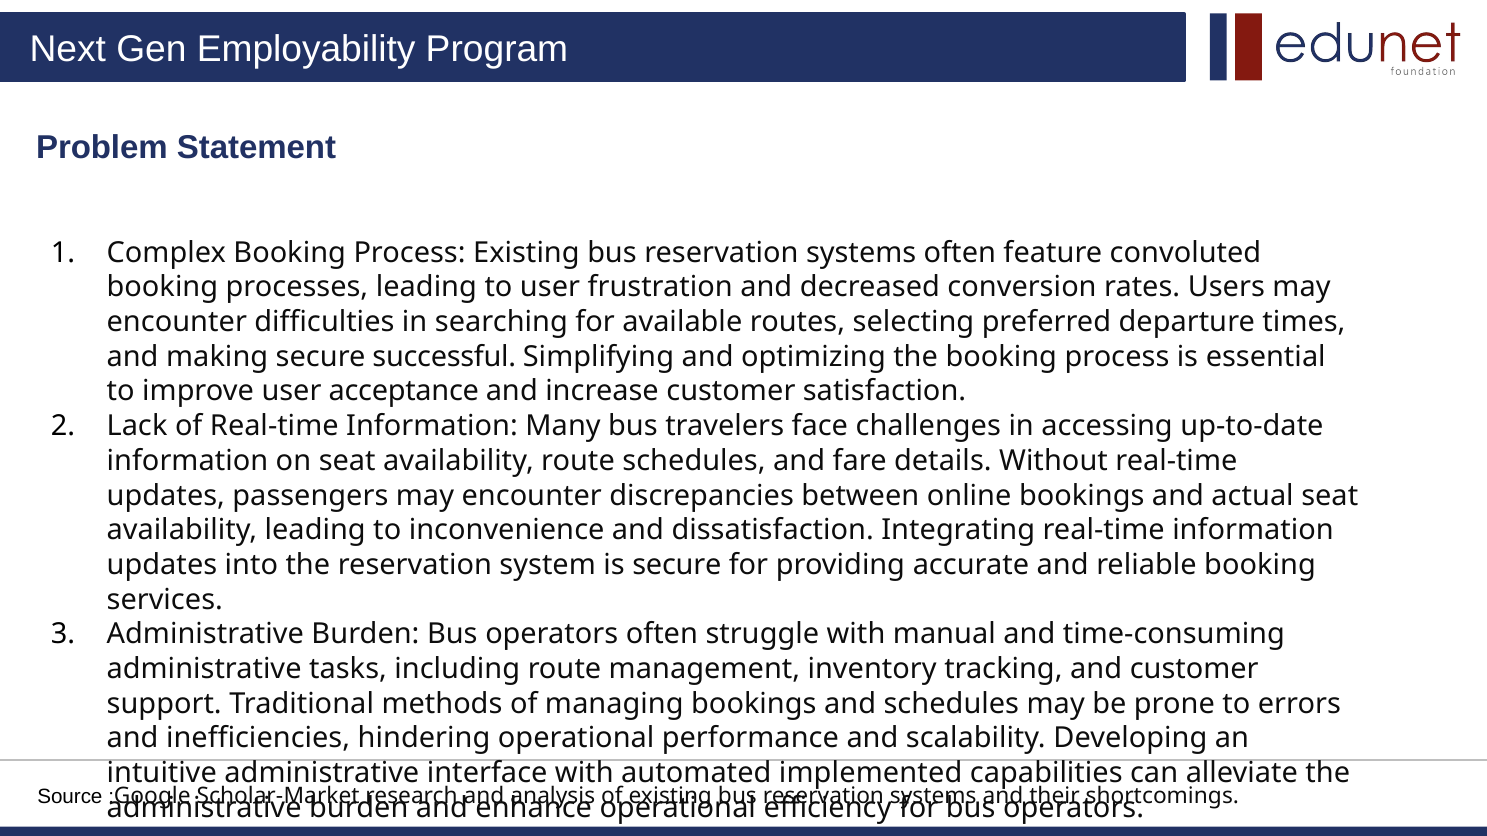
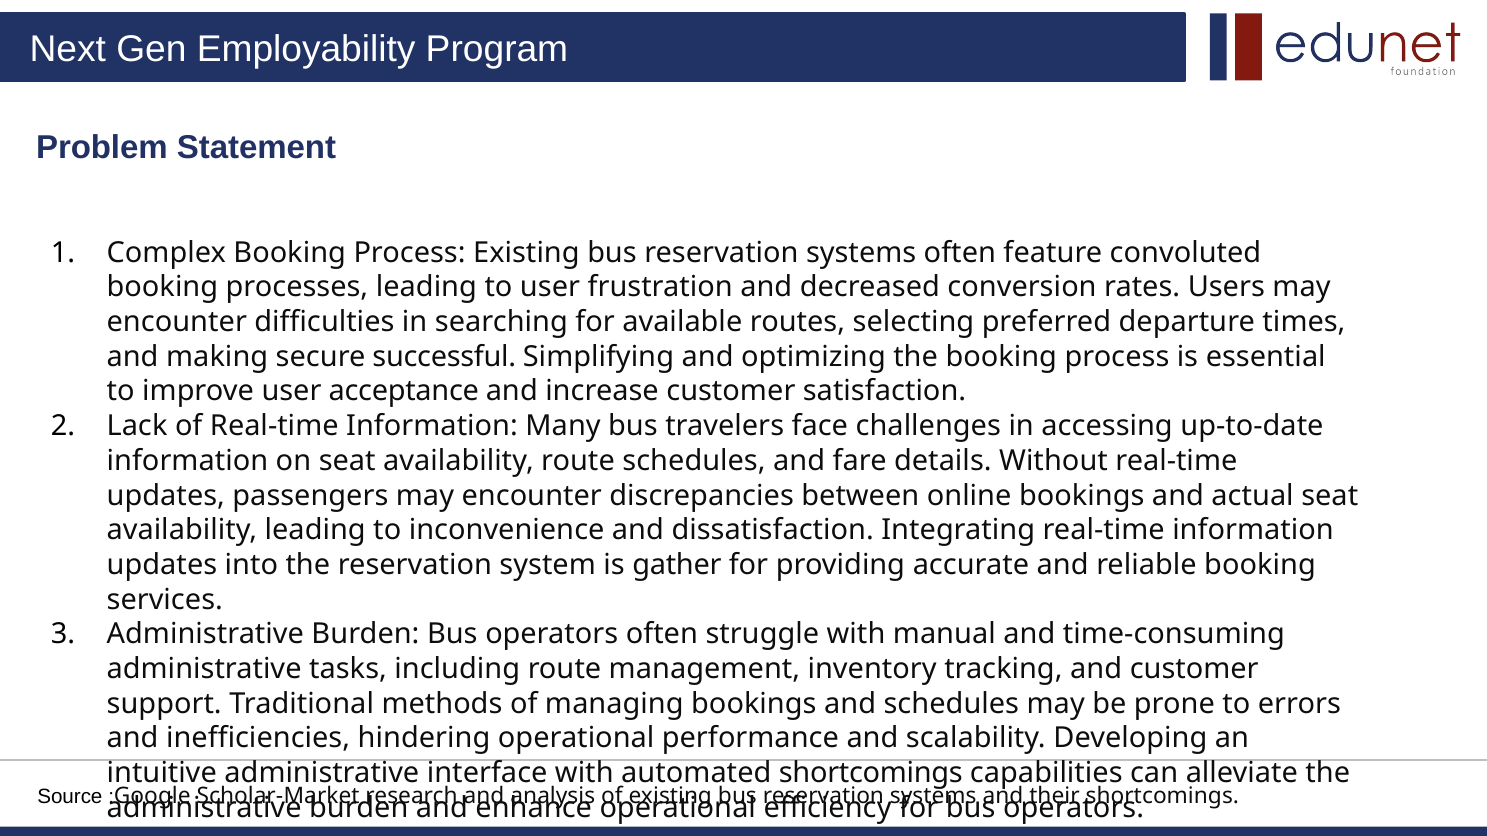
is secure: secure -> gather (677, 565)
automated implemented: implemented -> shortcomings (871, 774)
